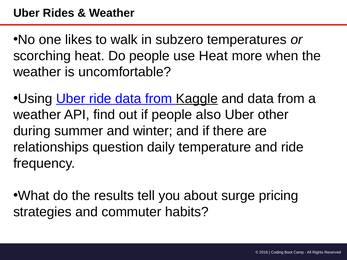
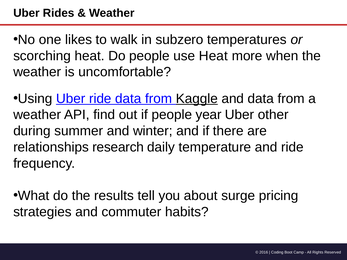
also: also -> year (209, 115)
question: question -> research (118, 147)
